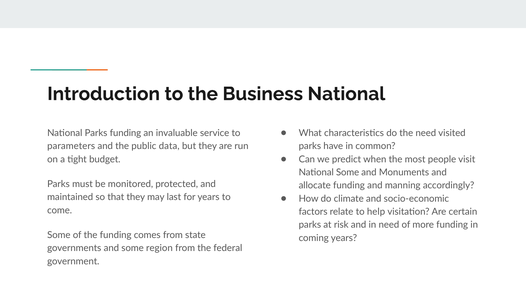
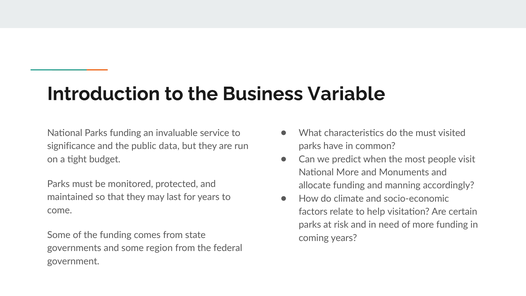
Business National: National -> Variable (346, 94)
the need: need -> must (426, 133)
parameters: parameters -> significance (71, 146)
National Some: Some -> More (348, 172)
